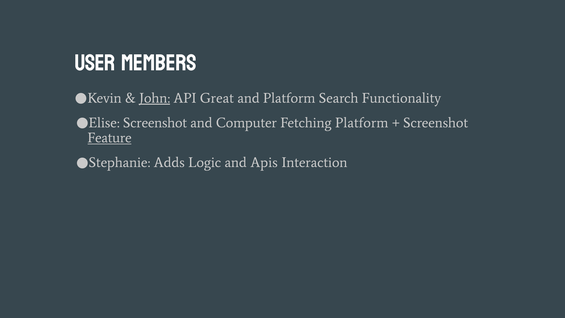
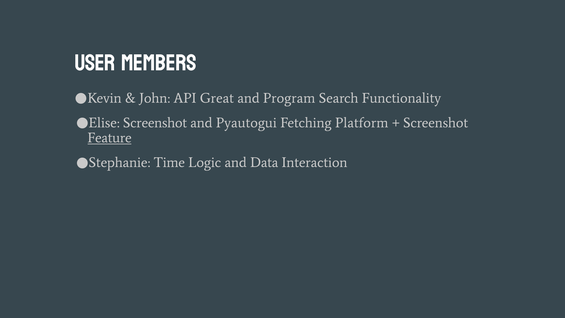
John underline: present -> none (155, 98)
and Platform: Platform -> Program (289, 98)
Computer: Computer -> Pyautogui (246, 123)
Adds: Adds -> Time (169, 163)
Apis: Apis -> Data (264, 163)
